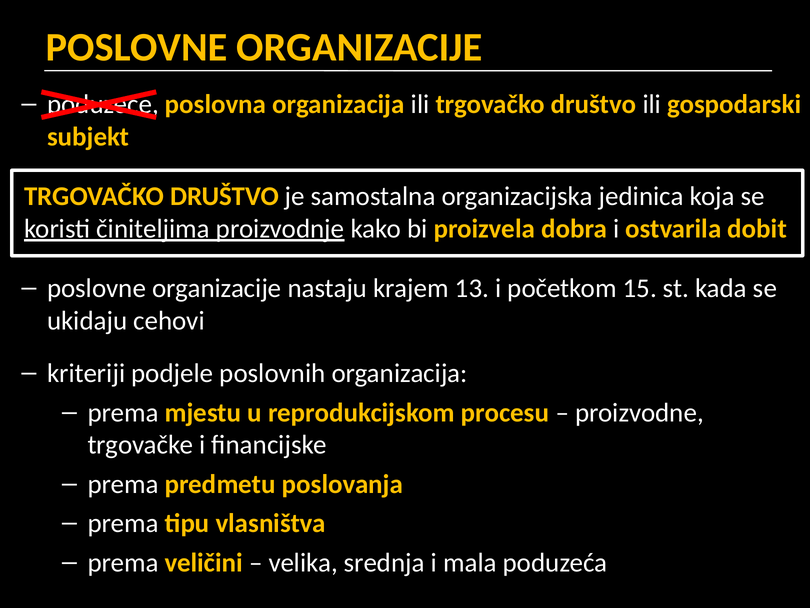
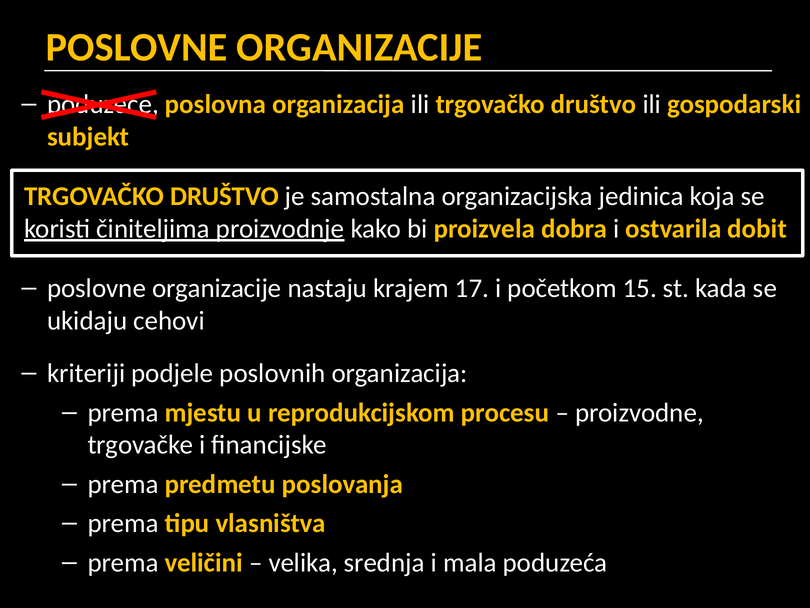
13: 13 -> 17 (472, 288)
